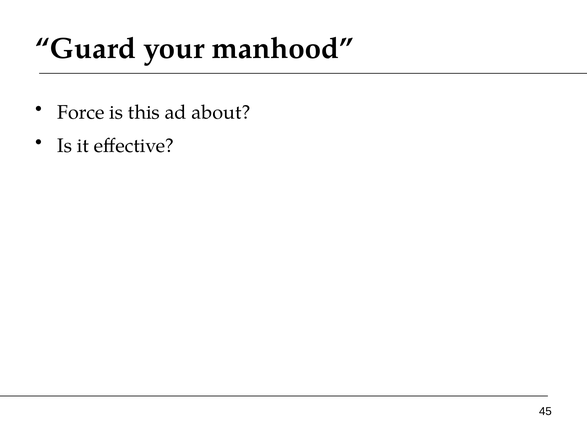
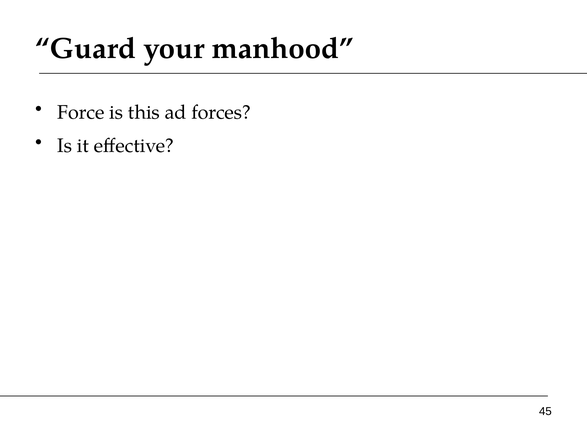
about: about -> forces (221, 112)
